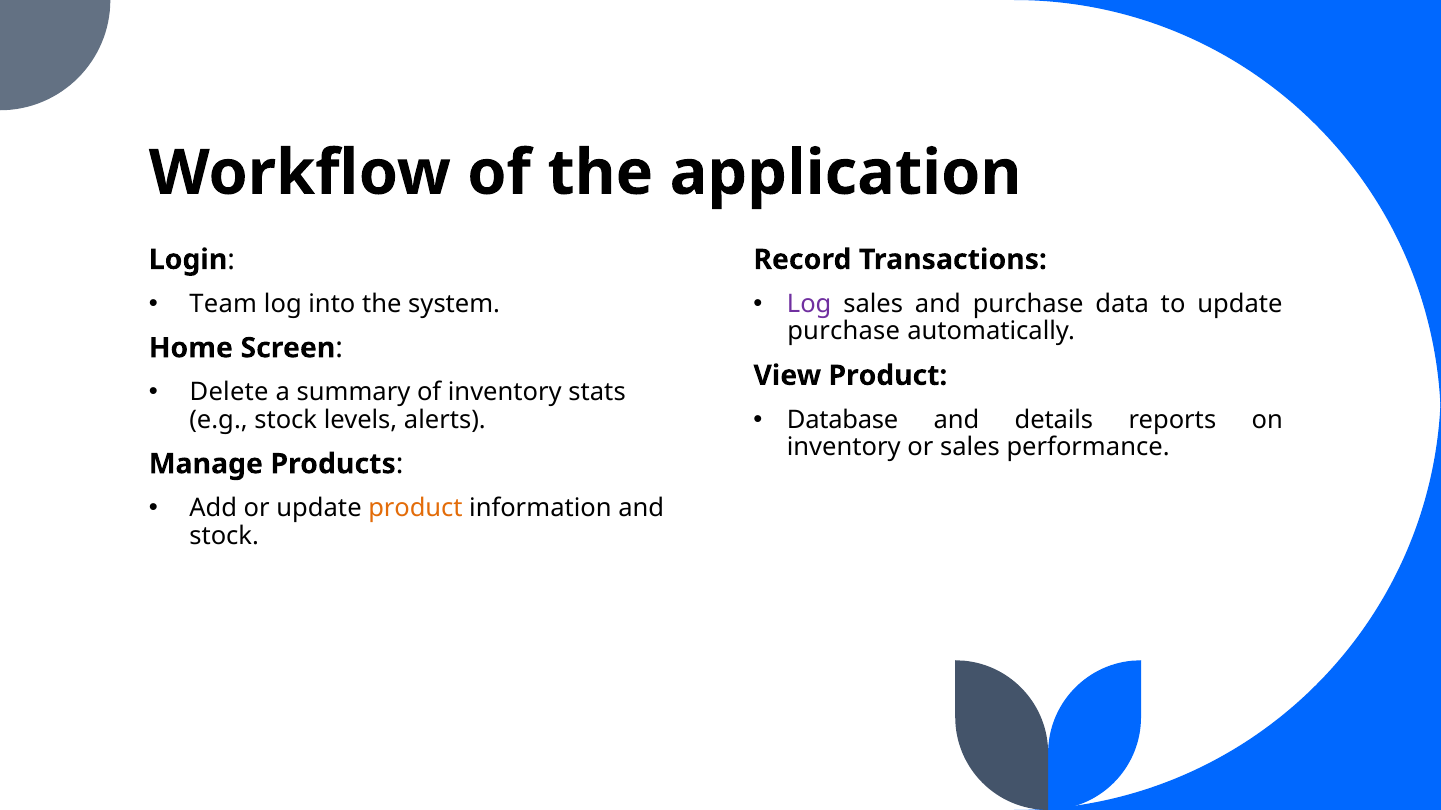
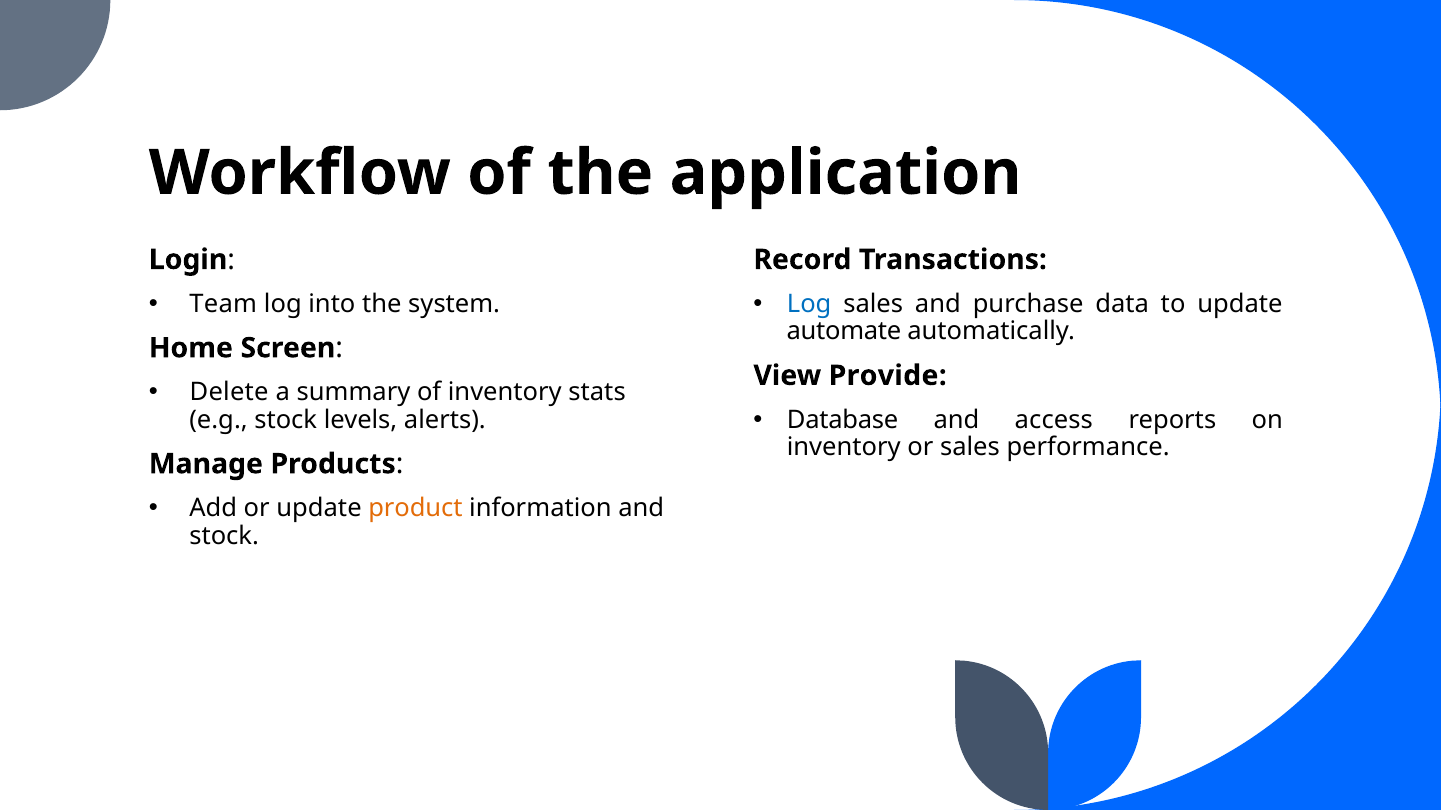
Log colour: purple -> blue (809, 304)
purchase: purchase -> automate (844, 332)
View Product: Product -> Provide (888, 376)
details: details -> access (1054, 420)
